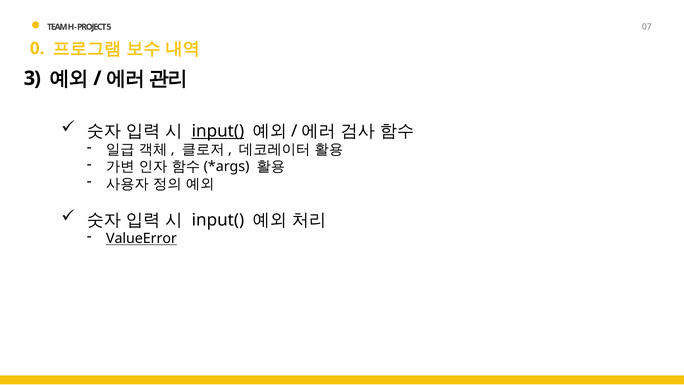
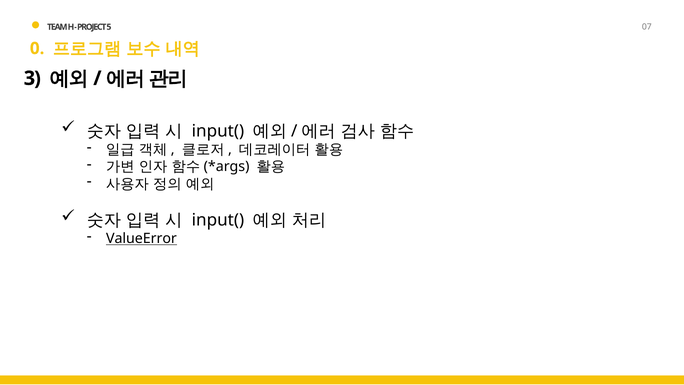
input( underline: present -> none (218, 131)
